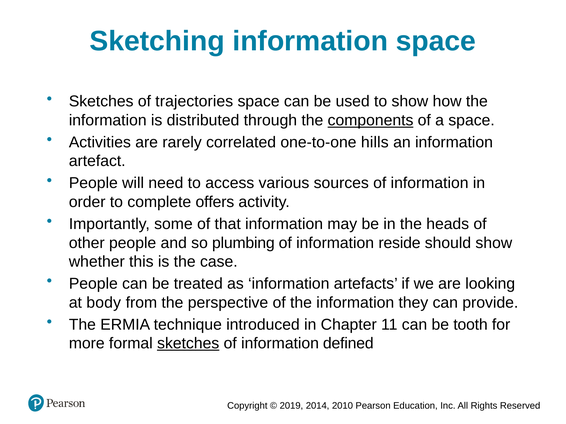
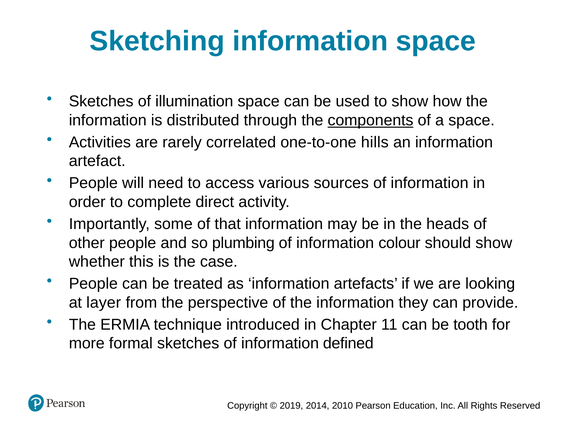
trajectories: trajectories -> illumination (194, 102)
offers: offers -> direct (215, 202)
reside: reside -> colour (399, 243)
body: body -> layer (104, 303)
sketches underline: present -> none (188, 344)
